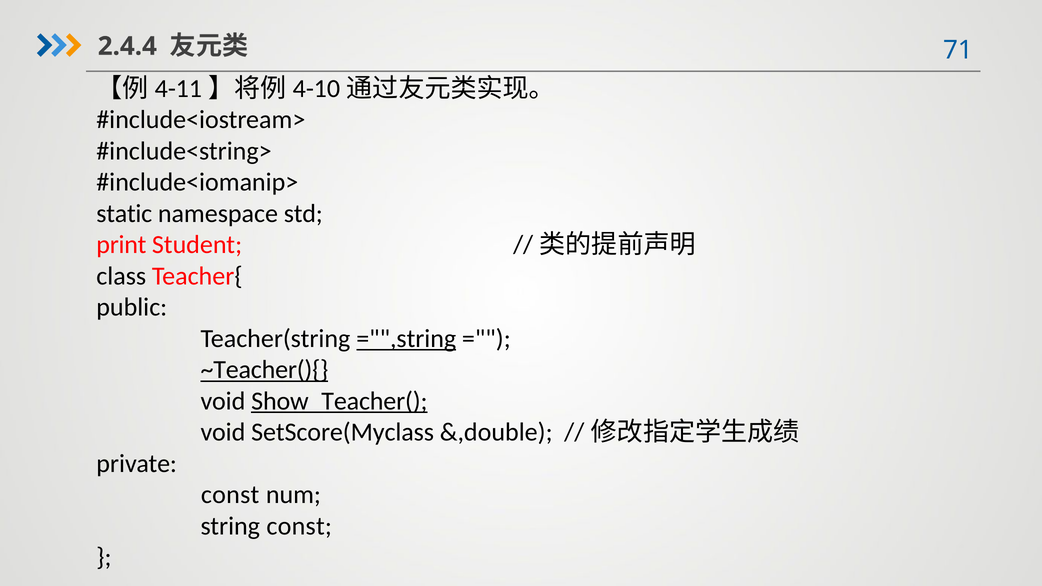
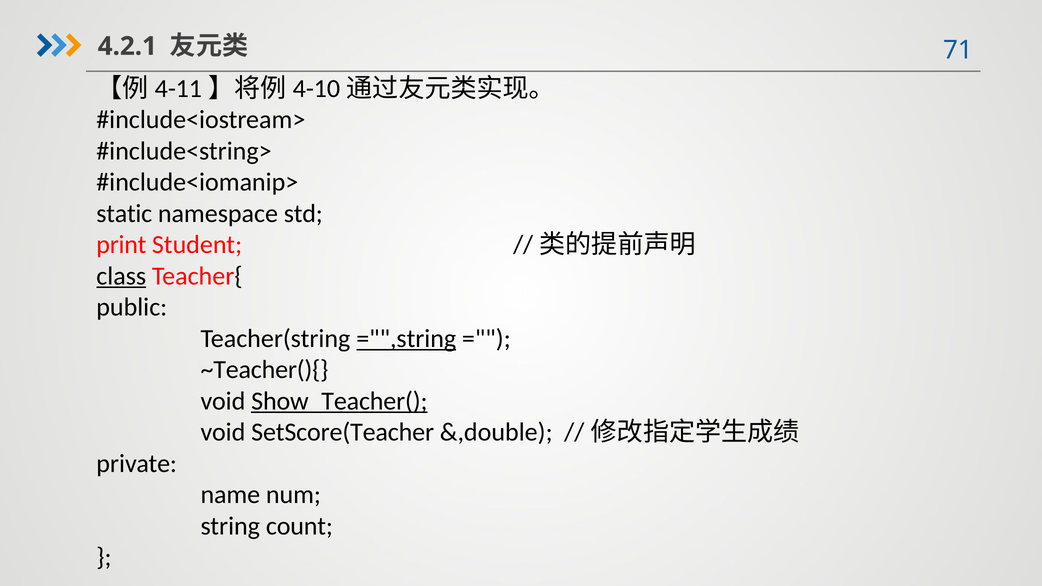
2.4.4: 2.4.4 -> 4.2.1 (127, 46)
class underline: none -> present (121, 276)
~Teacher(){ underline: present -> none (264, 370)
SetScore(Myclass: SetScore(Myclass -> SetScore(Teacher (343, 432)
const: const -> name (230, 495)
string const: const -> count (299, 526)
